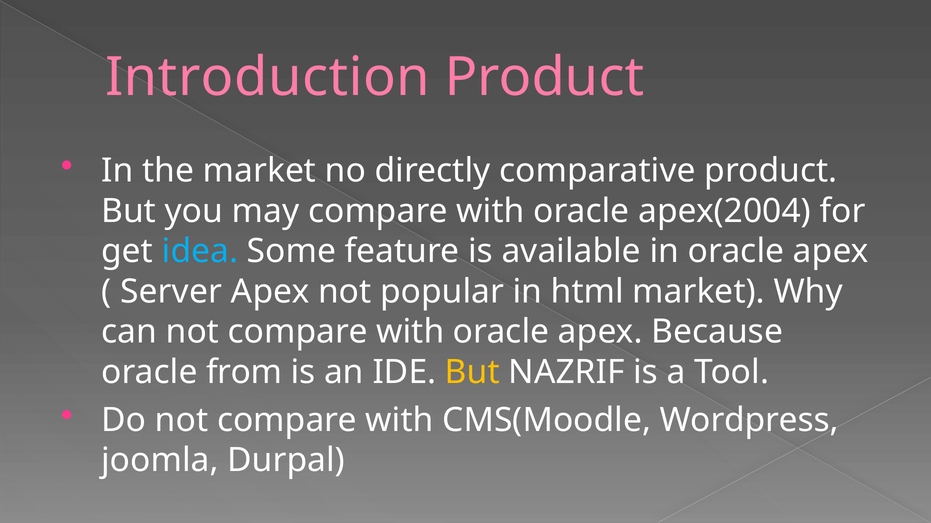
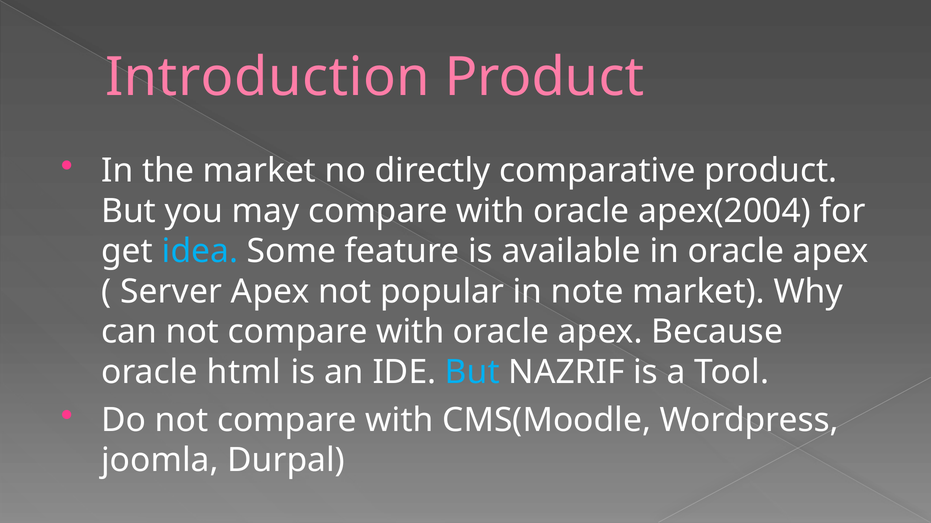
html: html -> note (587, 292)
from: from -> html (244, 372)
But colour: yellow -> light blue (472, 372)
